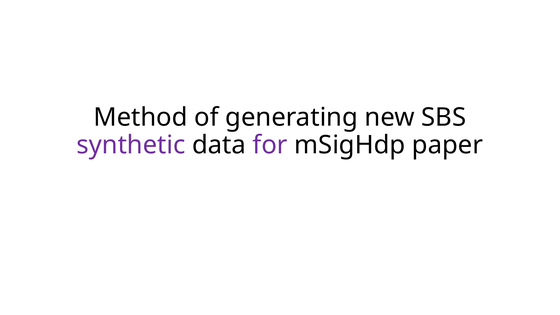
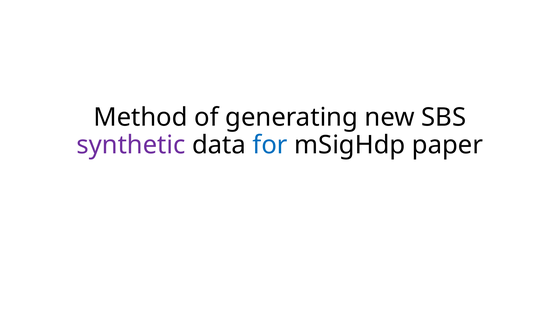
for colour: purple -> blue (270, 145)
